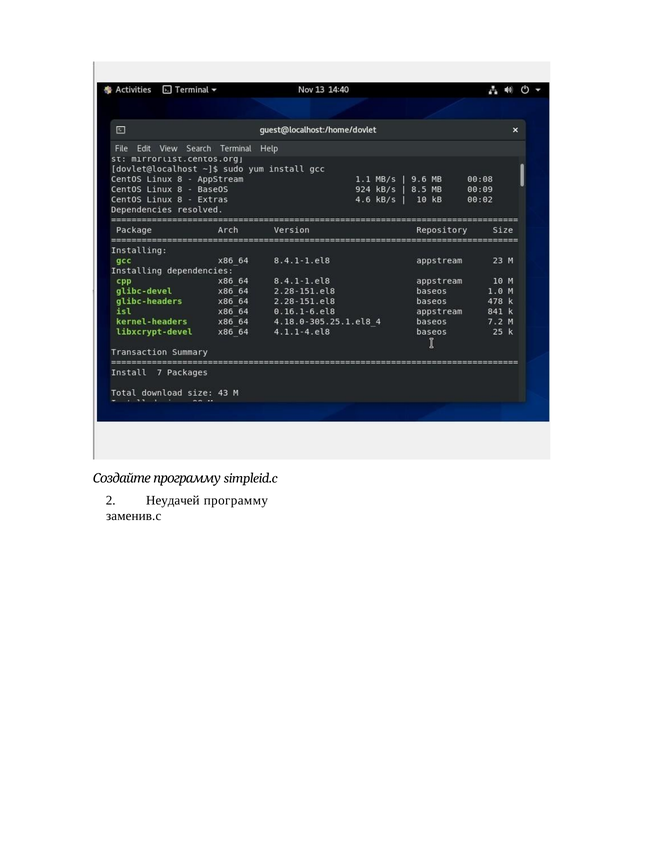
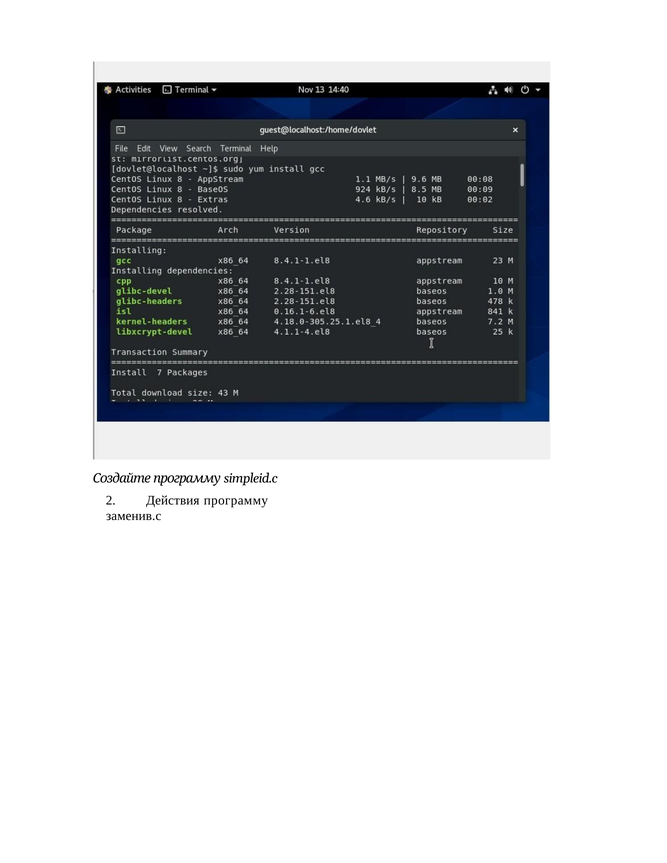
Неудачей: Неудачей -> Действия (173, 501)
